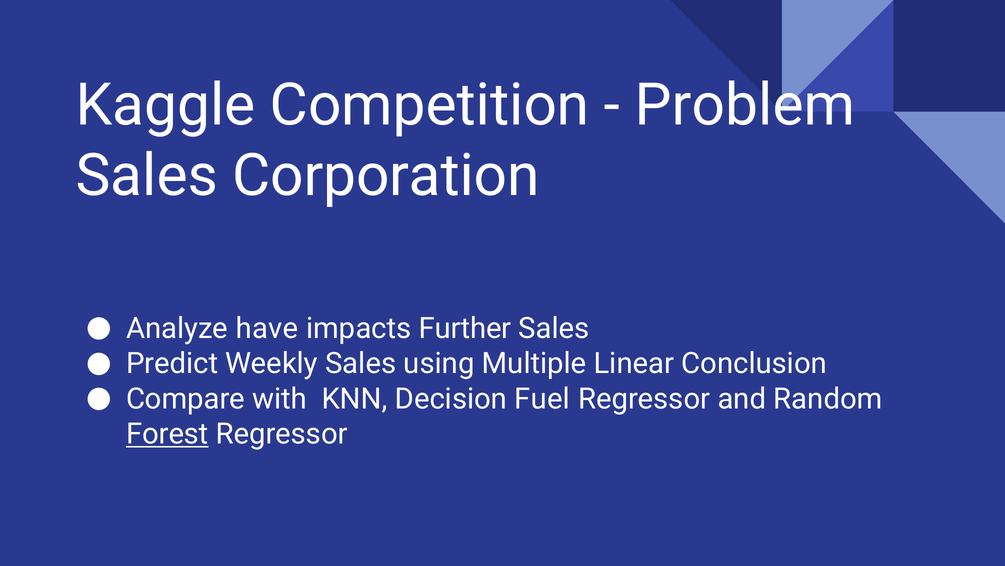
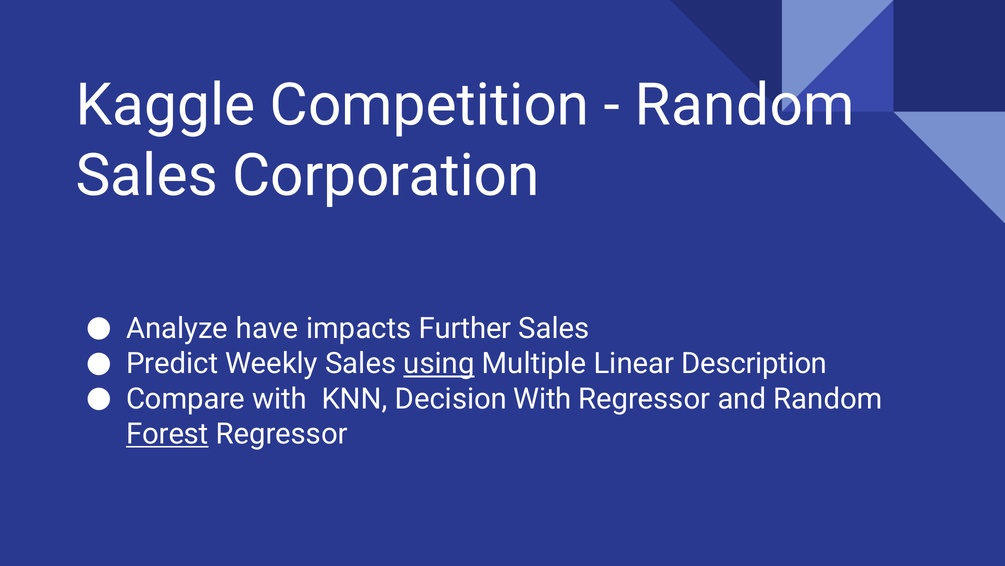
Problem: Problem -> Random (745, 105)
using underline: none -> present (439, 363)
Conclusion: Conclusion -> Description (754, 363)
Decision Fuel: Fuel -> With (542, 399)
